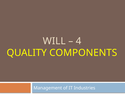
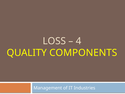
WILL: WILL -> LOSS (54, 41)
